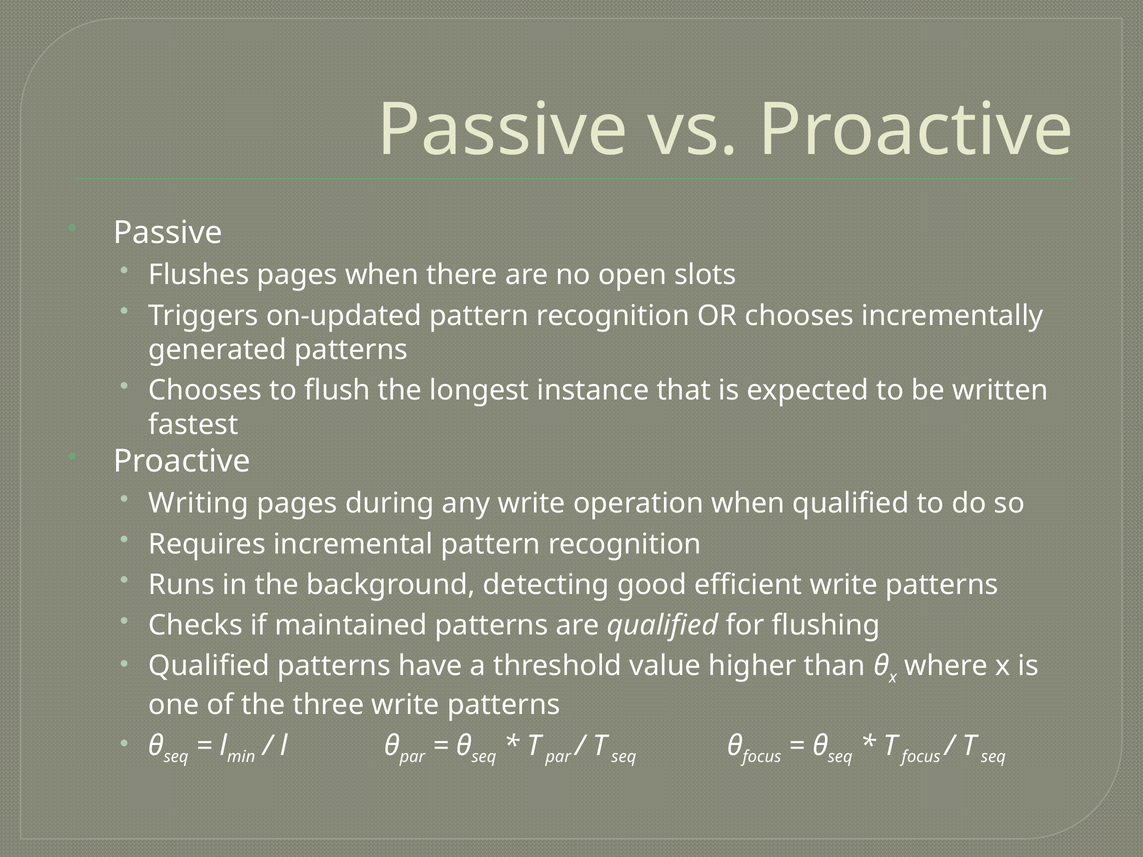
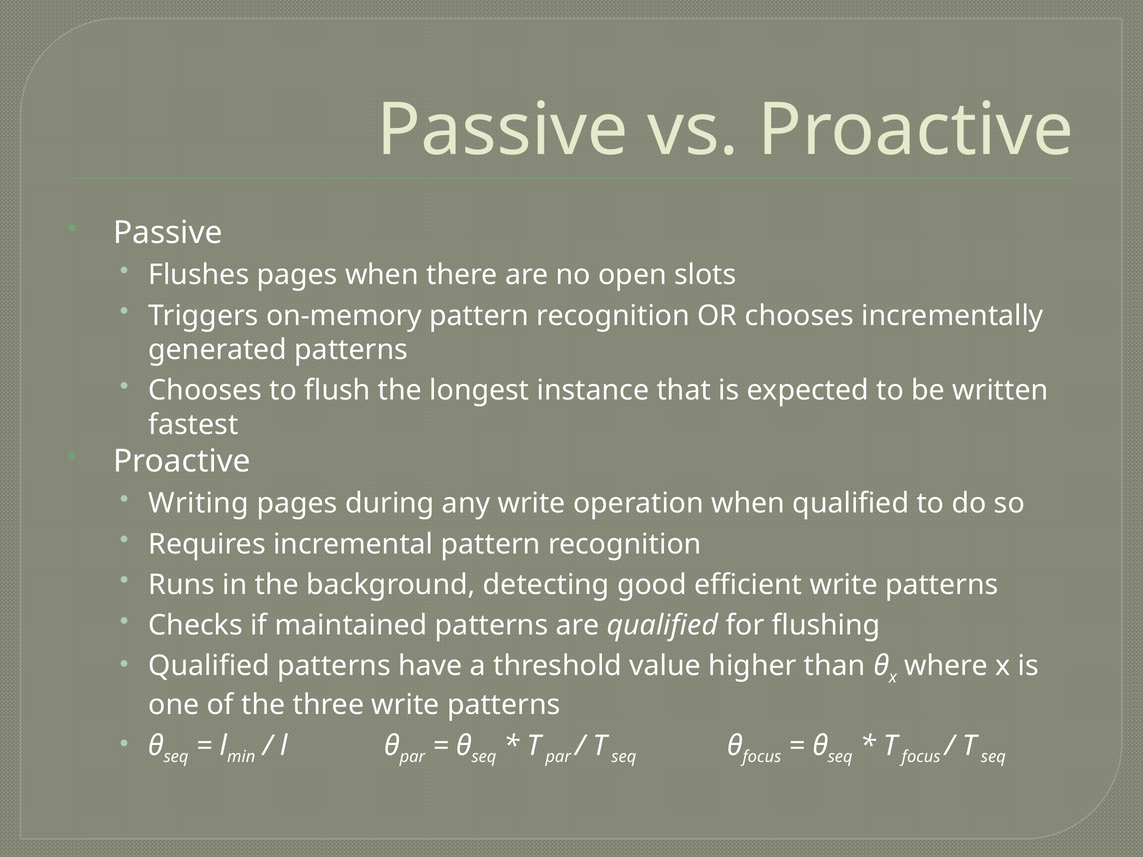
on-updated: on-updated -> on-memory (344, 316)
